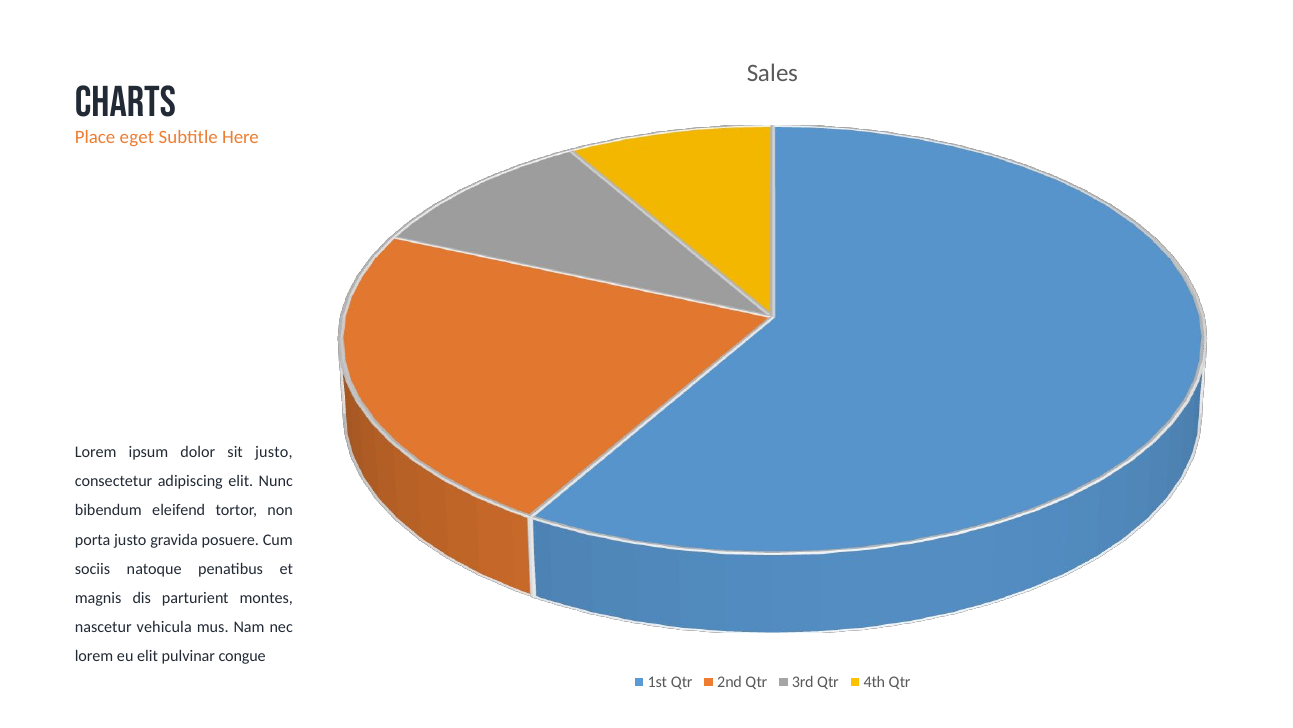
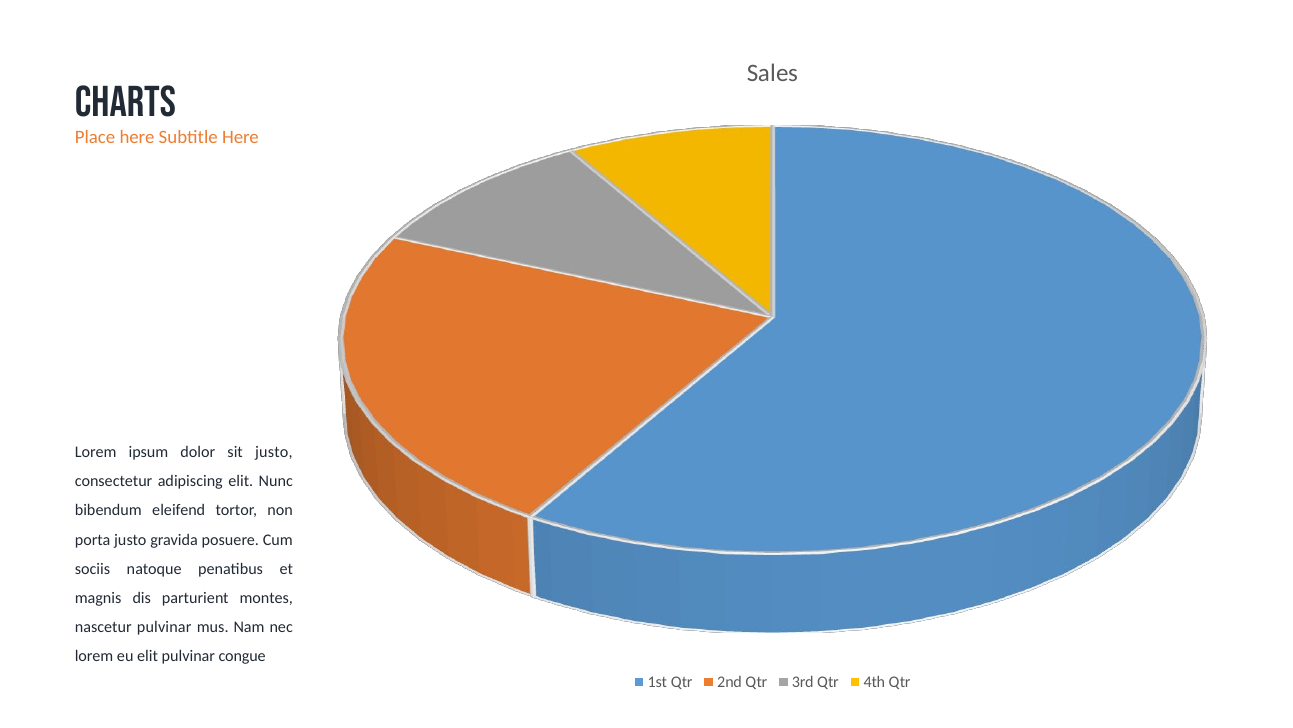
Place eget: eget -> here (137, 138)
nascetur vehicula: vehicula -> pulvinar (164, 626)
